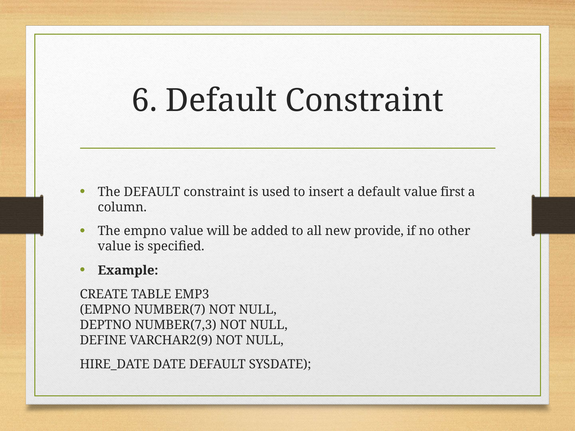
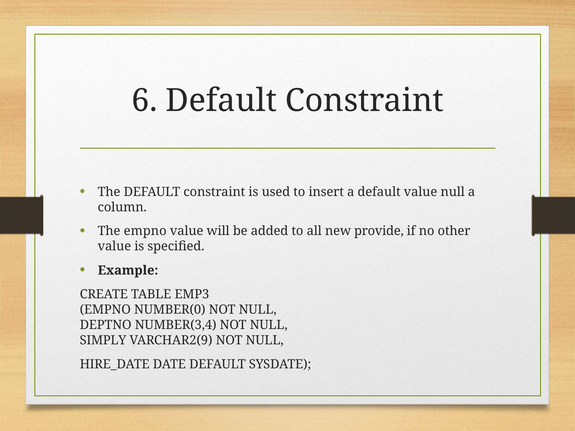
value first: first -> null (453, 192)
NUMBER(7: NUMBER(7 -> NUMBER(0 (170, 310)
NUMBER(7,3: NUMBER(7,3 -> NUMBER(3,4 (176, 325)
DEFINE: DEFINE -> SIMPLY (103, 340)
